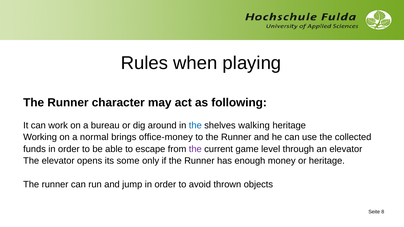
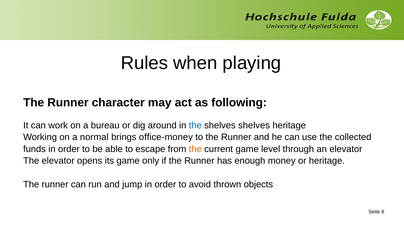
shelves walking: walking -> shelves (254, 125)
the colour: purple -> orange (195, 149)
its some: some -> game (128, 161)
